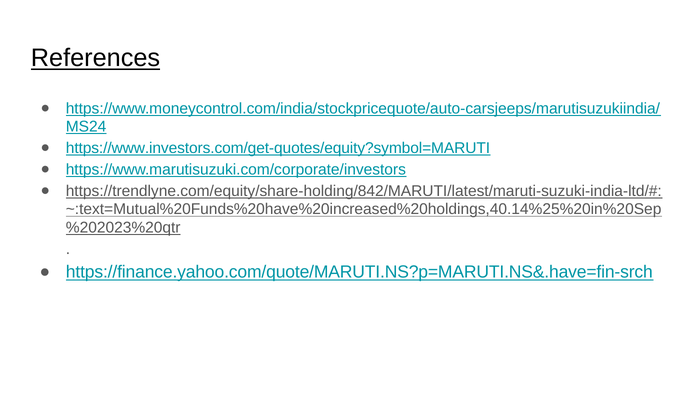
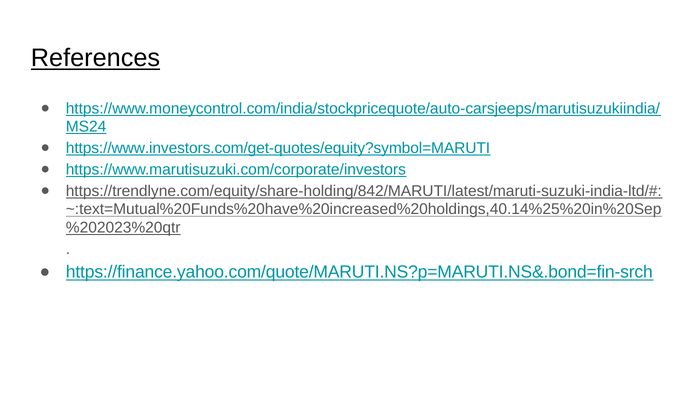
https://finance.yahoo.com/quote/MARUTI.NS?p=MARUTI.NS&.have=fin-srch: https://finance.yahoo.com/quote/MARUTI.NS?p=MARUTI.NS&.have=fin-srch -> https://finance.yahoo.com/quote/MARUTI.NS?p=MARUTI.NS&.bond=fin-srch (359, 272)
